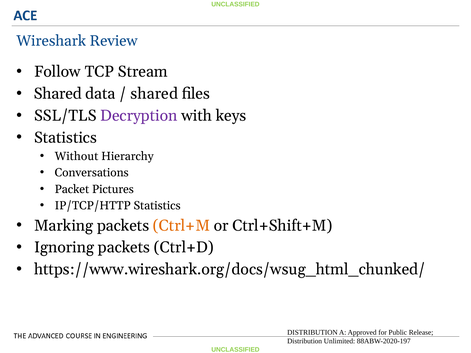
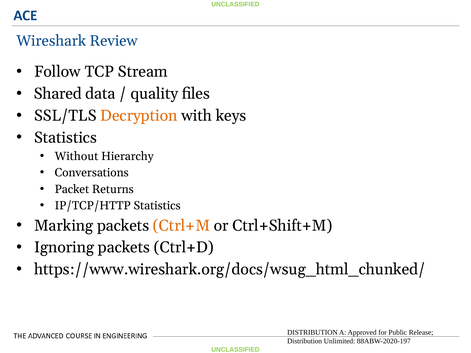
shared: shared -> quality (154, 94)
Decryption colour: purple -> orange (139, 116)
Pictures: Pictures -> Returns (113, 189)
